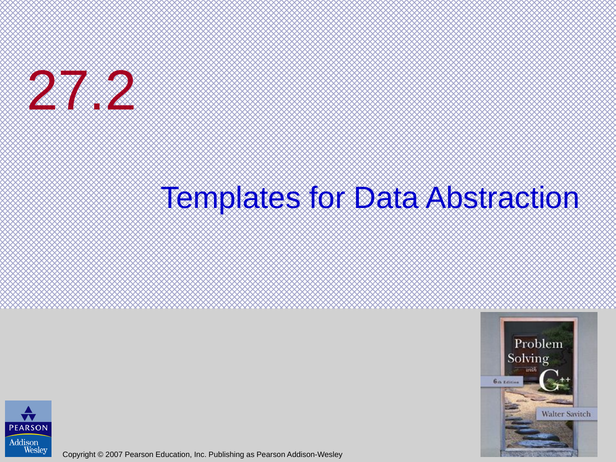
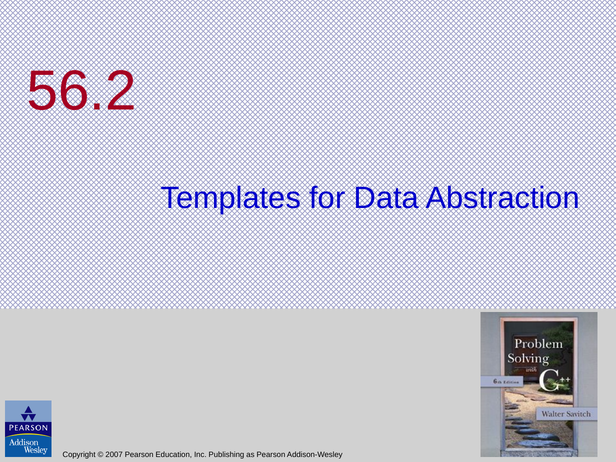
27.2: 27.2 -> 56.2 (82, 91)
